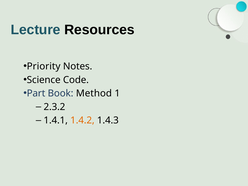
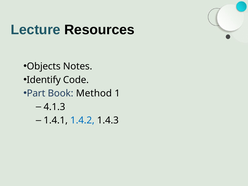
Priority: Priority -> Objects (44, 66)
Science: Science -> Identify (44, 80)
2.3.2: 2.3.2 -> 4.1.3 (54, 107)
1.4.2 colour: orange -> blue (82, 120)
